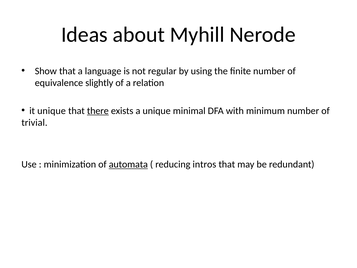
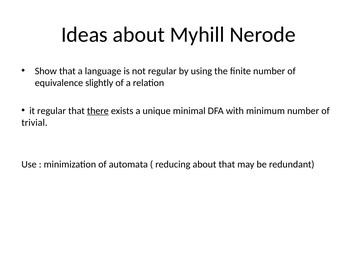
it unique: unique -> regular (52, 111)
automata underline: present -> none (128, 164)
reducing intros: intros -> about (204, 164)
